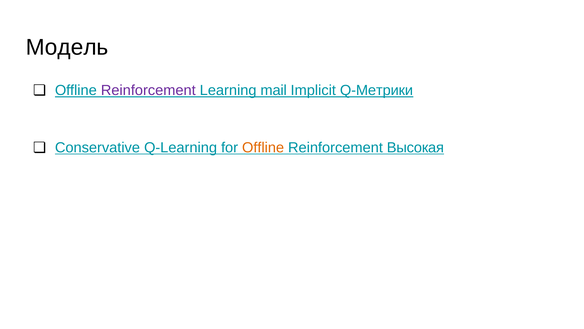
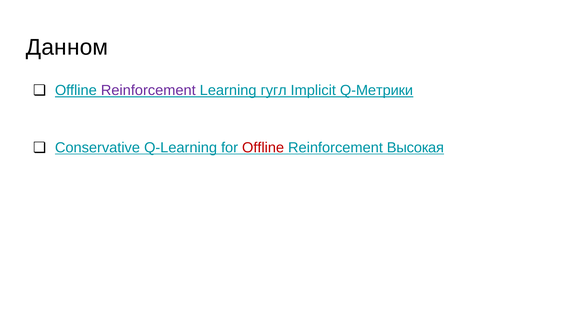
Модель: Модель -> Данном (67, 47)
mail: mail -> гугл (274, 90)
Offline colour: orange -> red (263, 147)
